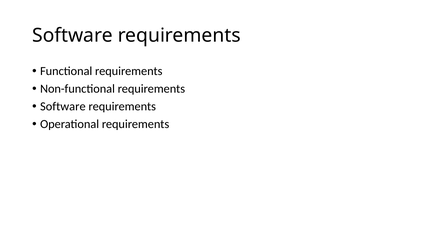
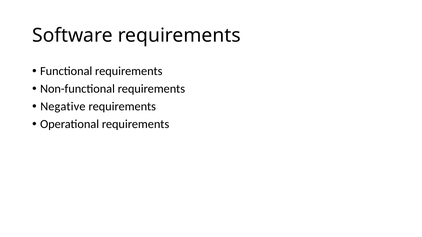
Software: Software -> Negative (63, 107)
